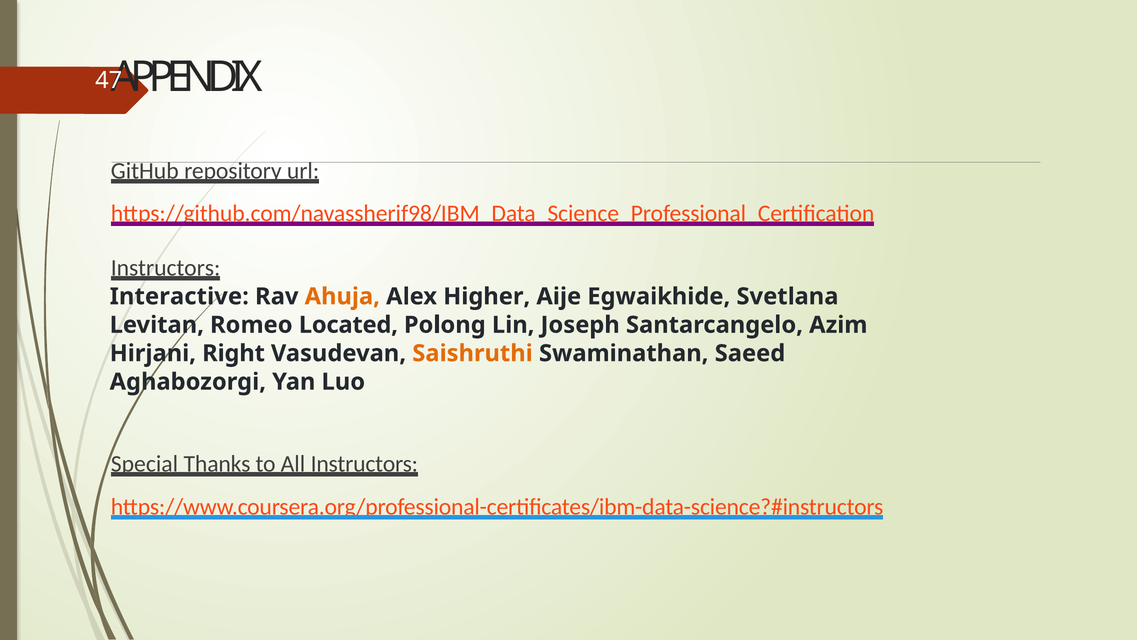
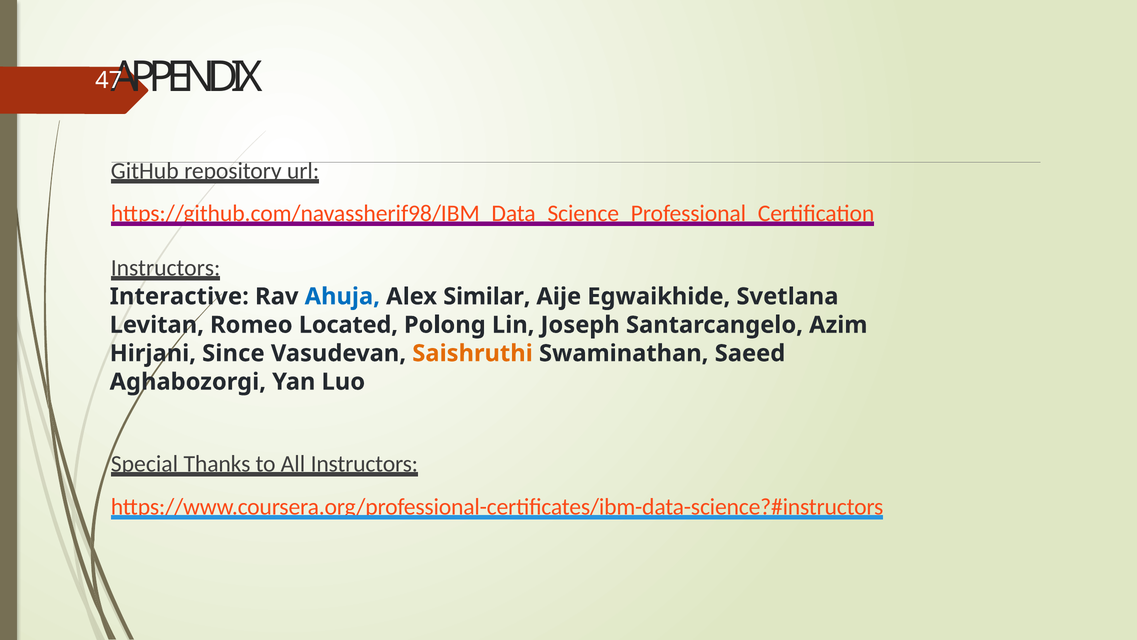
Ahuja colour: orange -> blue (342, 296)
Higher: Higher -> Similar (487, 296)
Right: Right -> Since (233, 353)
